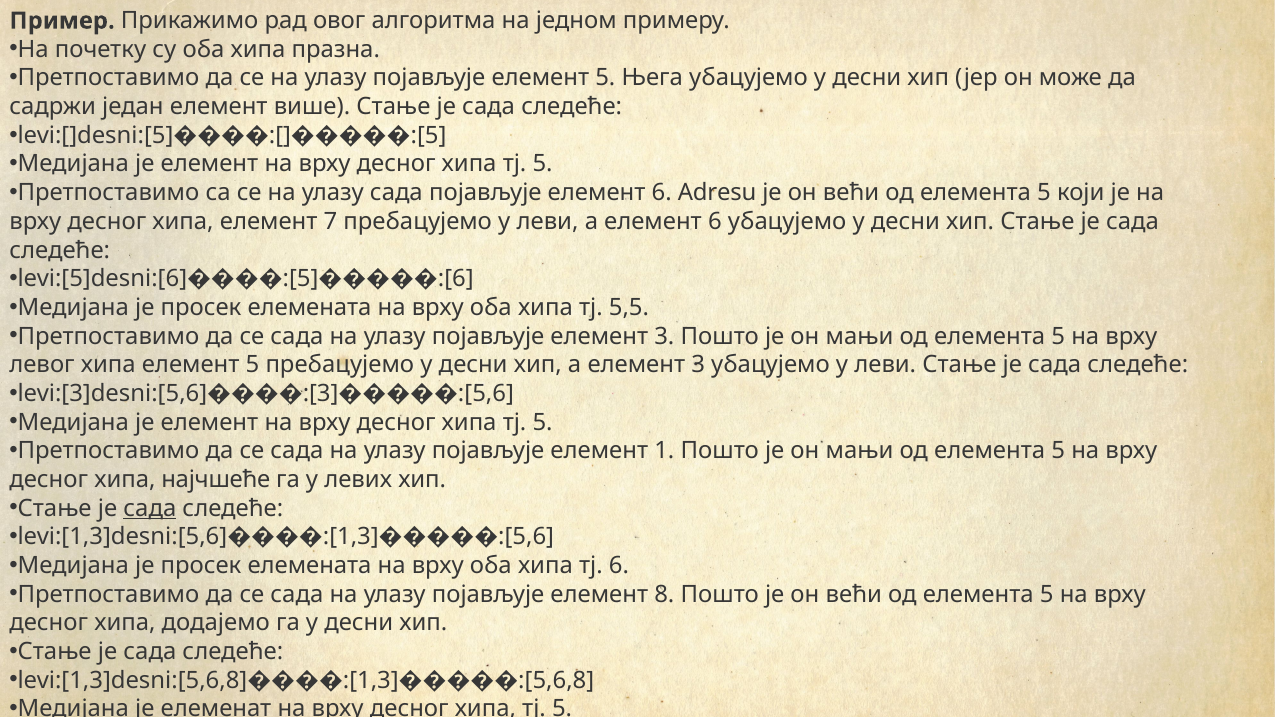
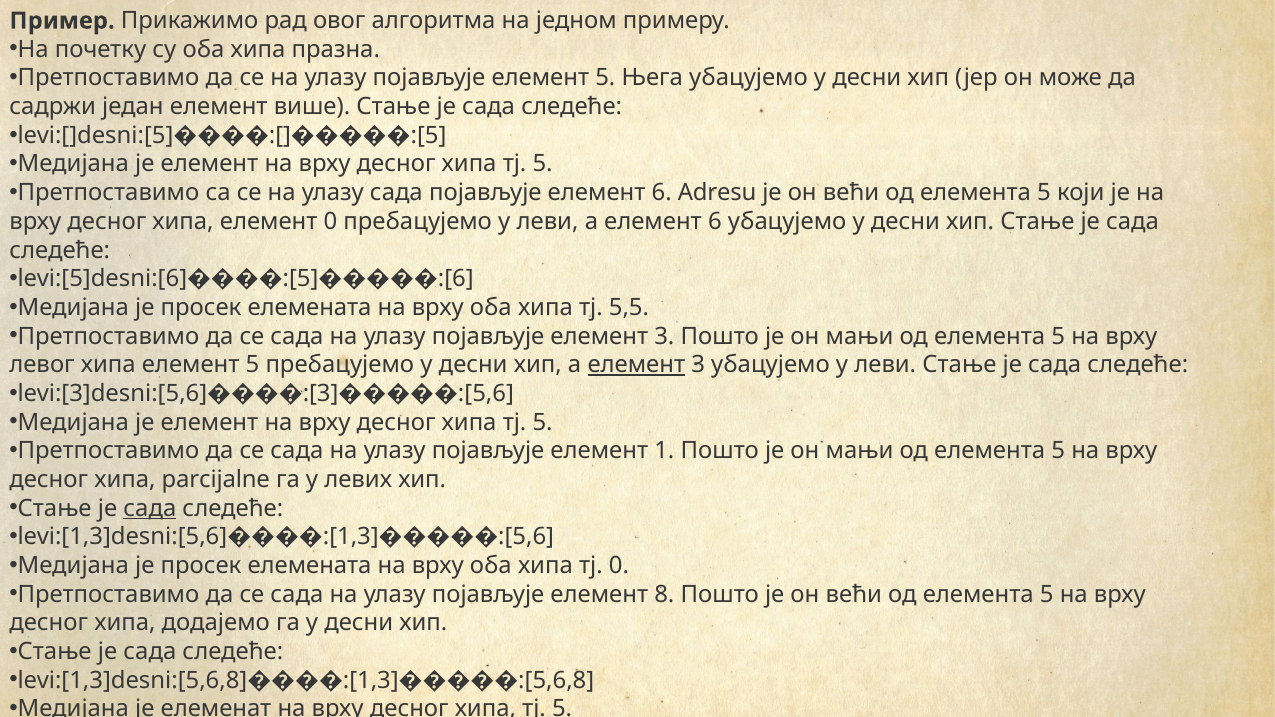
елемент 7: 7 -> 0 (330, 221)
елемент underline: none -> present (636, 365)
најчшеће: најчшеће -> parcijalne (216, 480)
тј 6: 6 -> 0 (619, 566)
